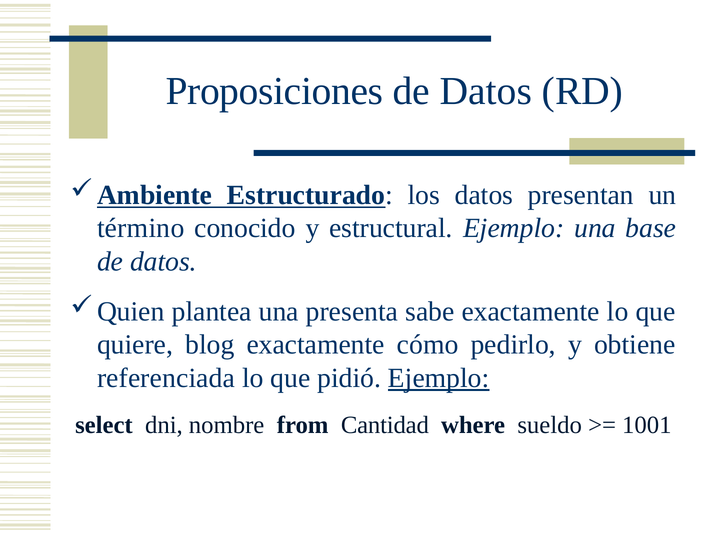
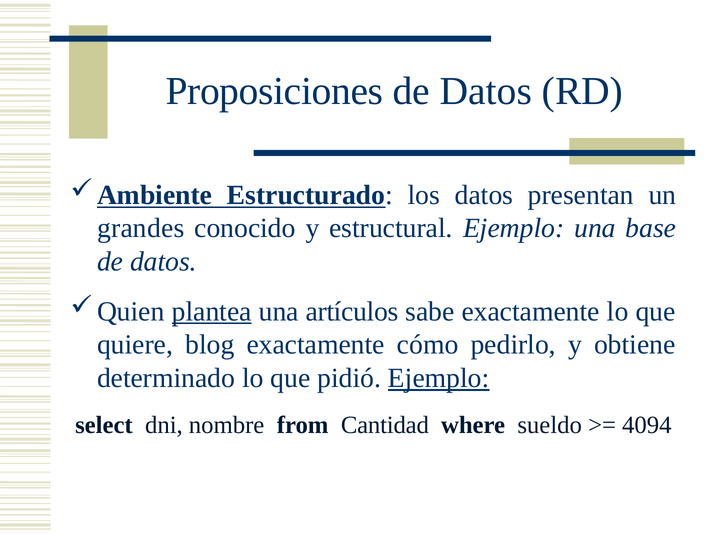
término: término -> grandes (141, 228)
plantea underline: none -> present (212, 311)
presenta: presenta -> artículos (352, 311)
referenciada: referenciada -> determinado (166, 378)
1001: 1001 -> 4094 (647, 425)
